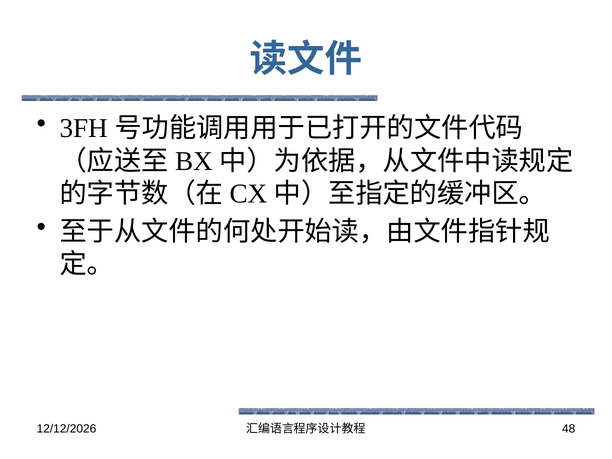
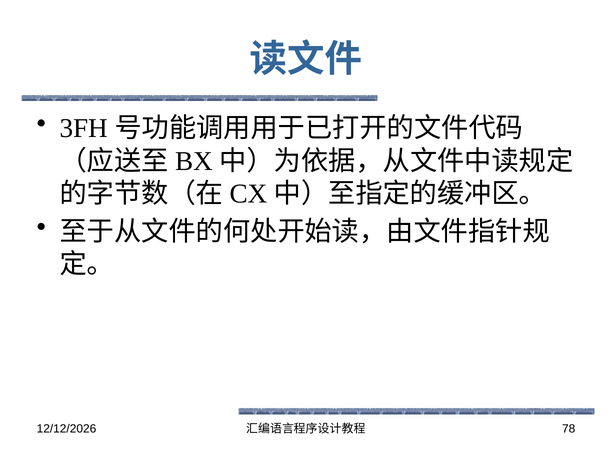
48: 48 -> 78 (569, 429)
